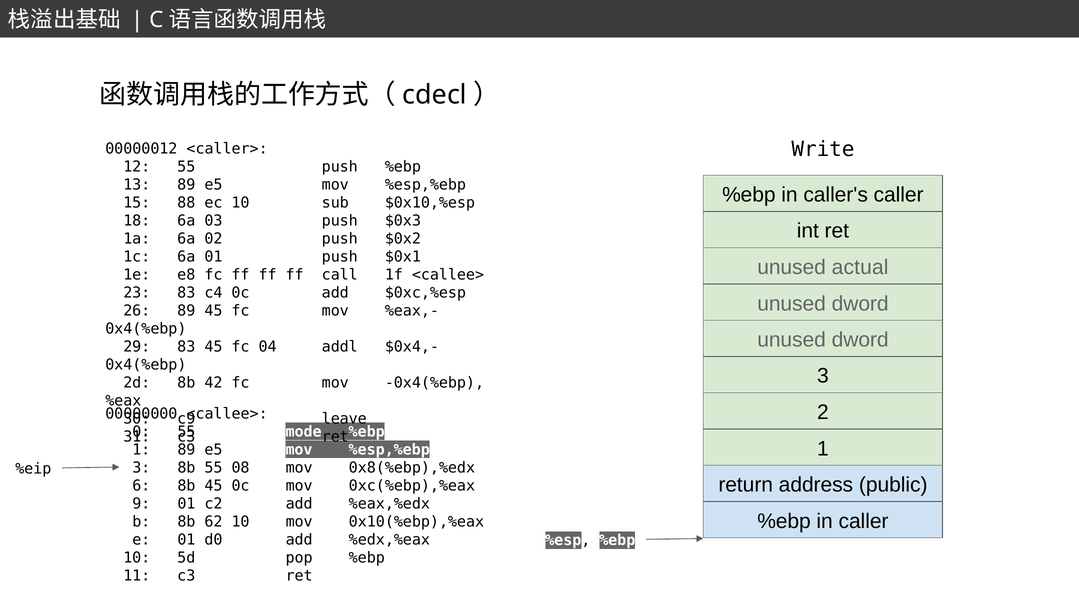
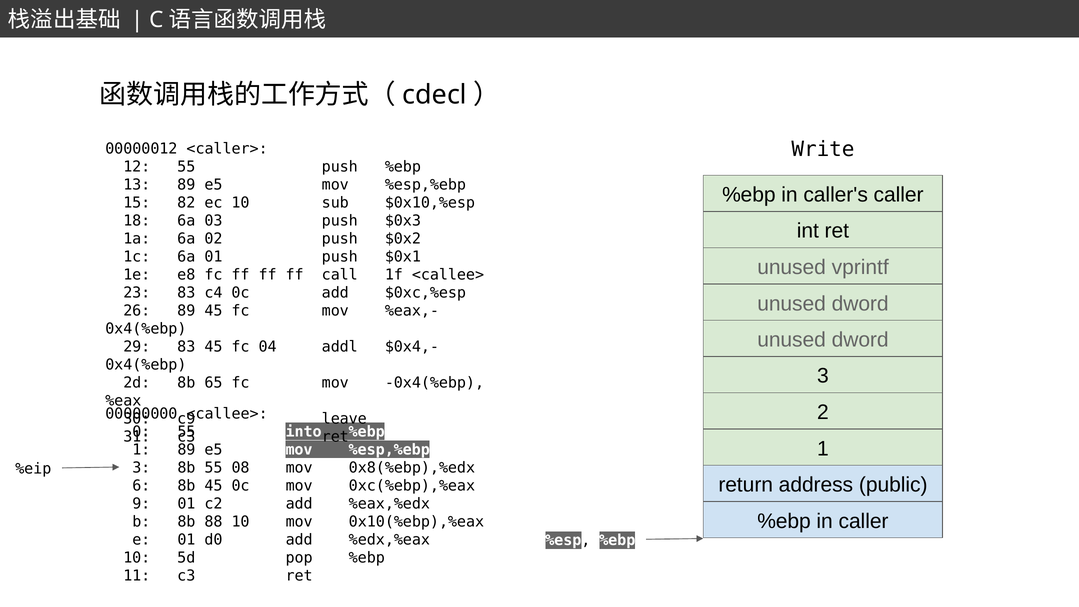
88: 88 -> 82 (186, 203)
actual: actual -> vprintf (860, 267)
42: 42 -> 65 (213, 383)
mode: mode -> into (304, 432)
62: 62 -> 88 (213, 522)
